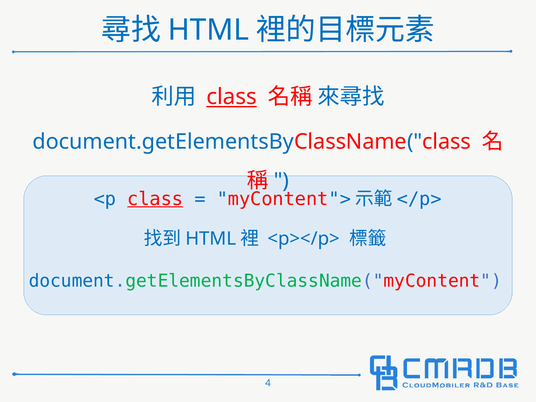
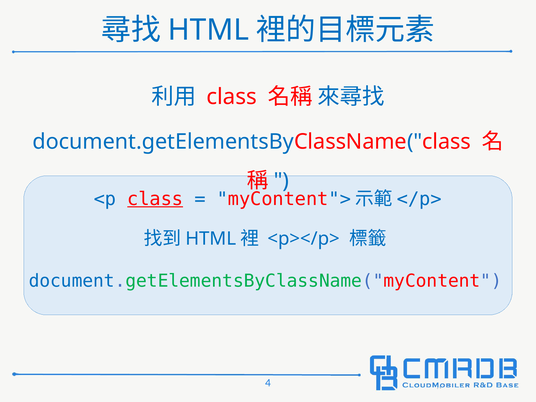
class underline: present -> none (232, 97)
